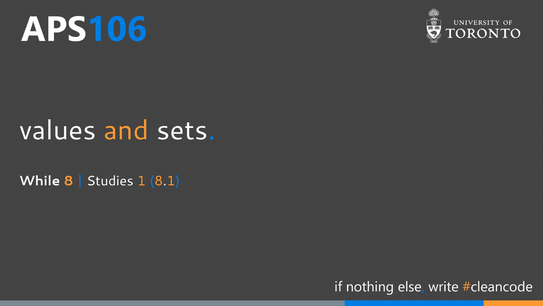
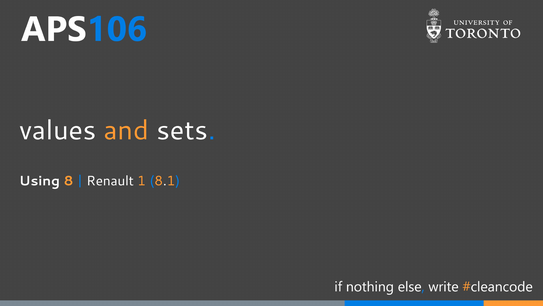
While: While -> Using (39, 181)
Studies: Studies -> Renault (110, 181)
